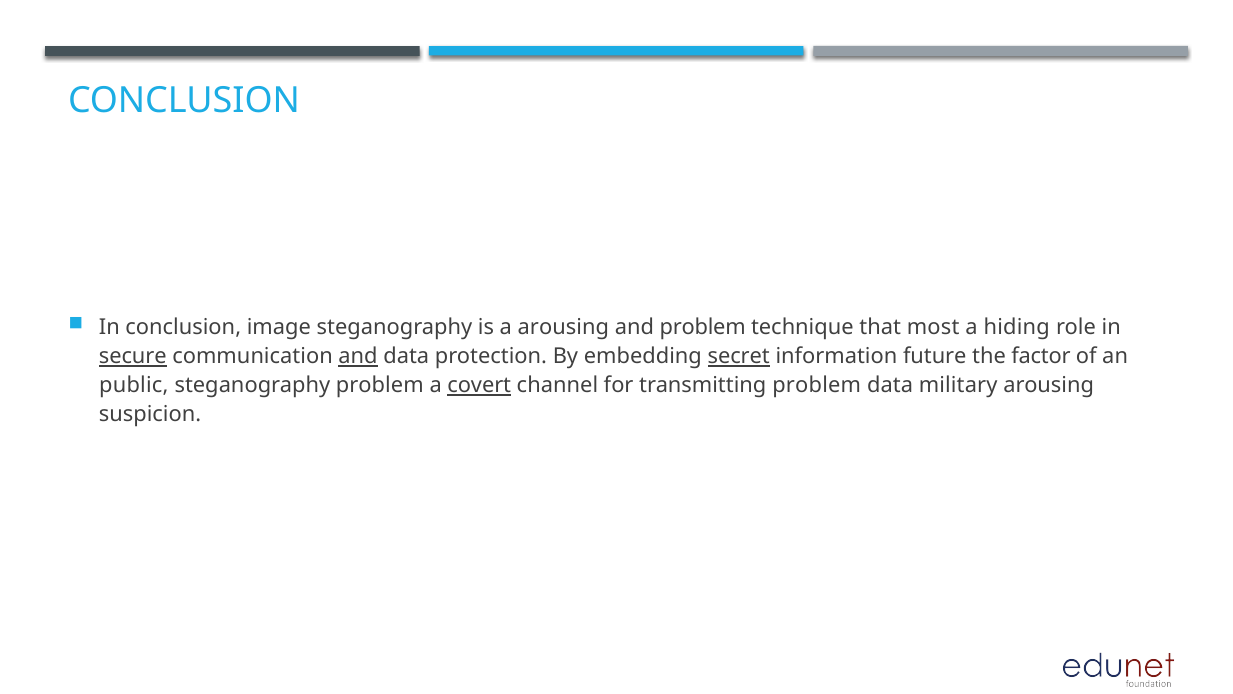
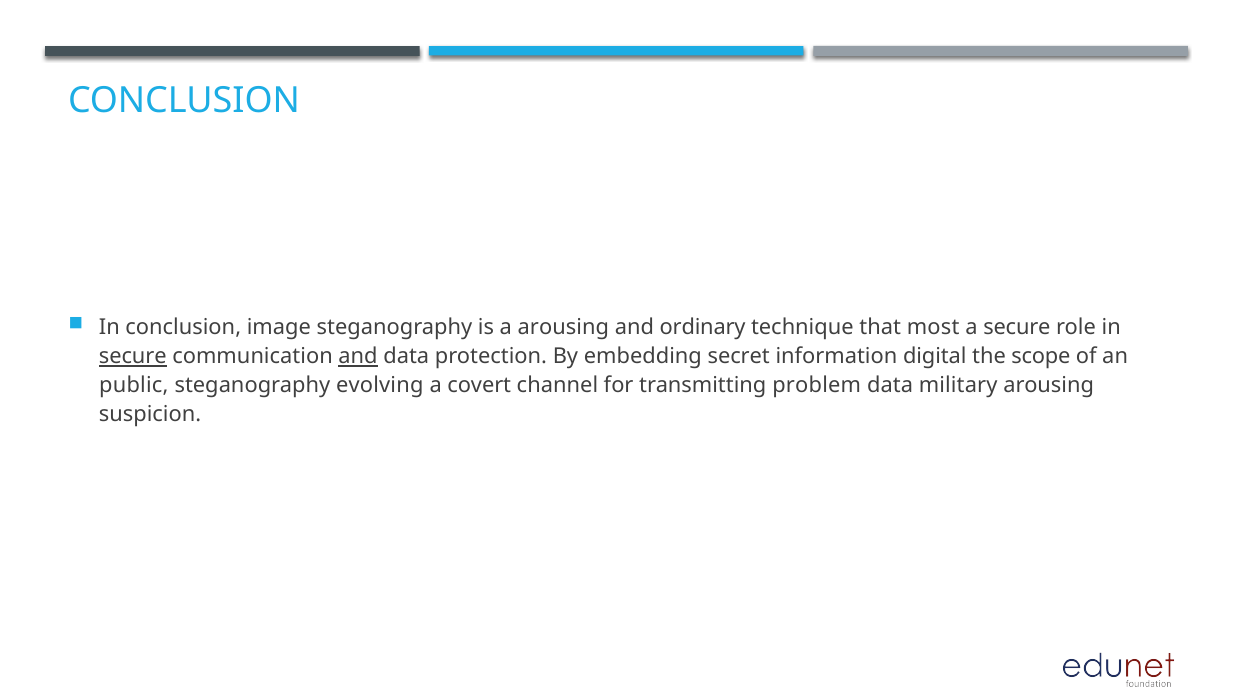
and problem: problem -> ordinary (703, 328)
a hiding: hiding -> secure (1017, 328)
secret underline: present -> none (739, 356)
future: future -> digital (935, 356)
factor: factor -> scope (1041, 356)
steganography problem: problem -> evolving (380, 385)
covert underline: present -> none (479, 385)
